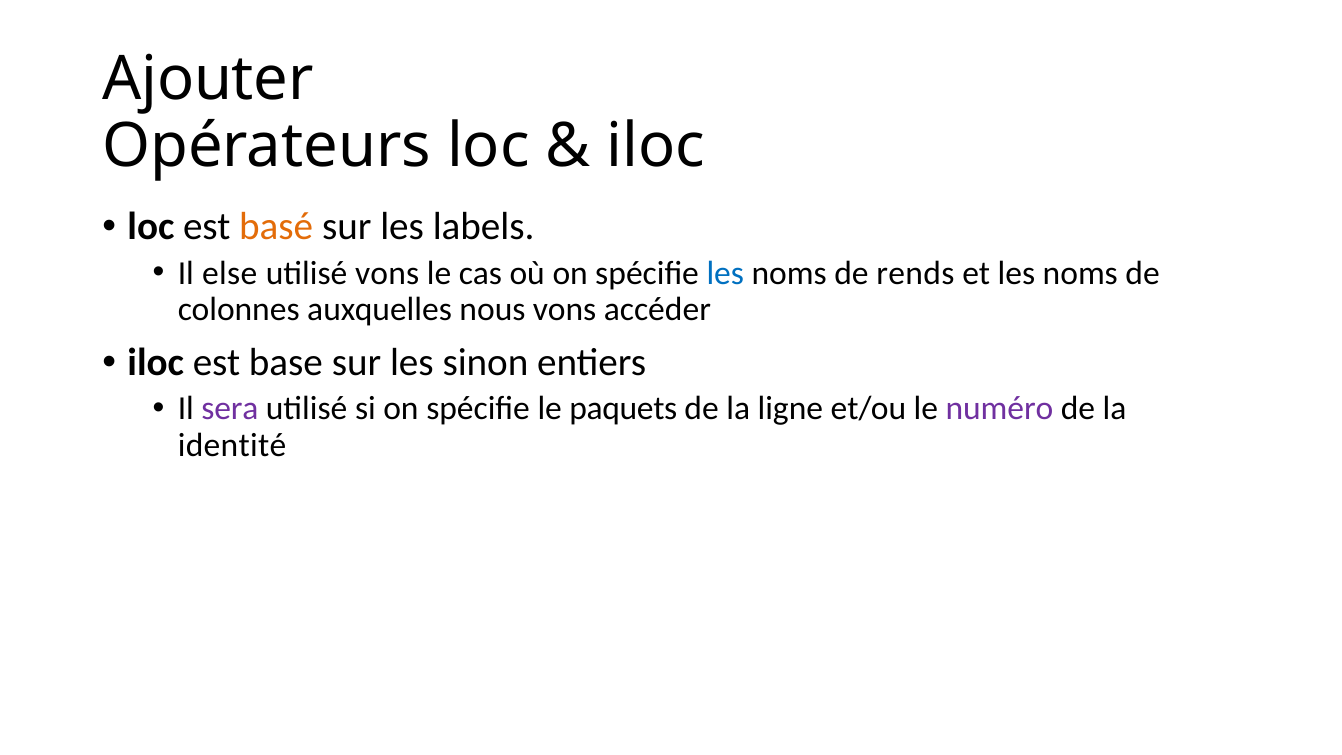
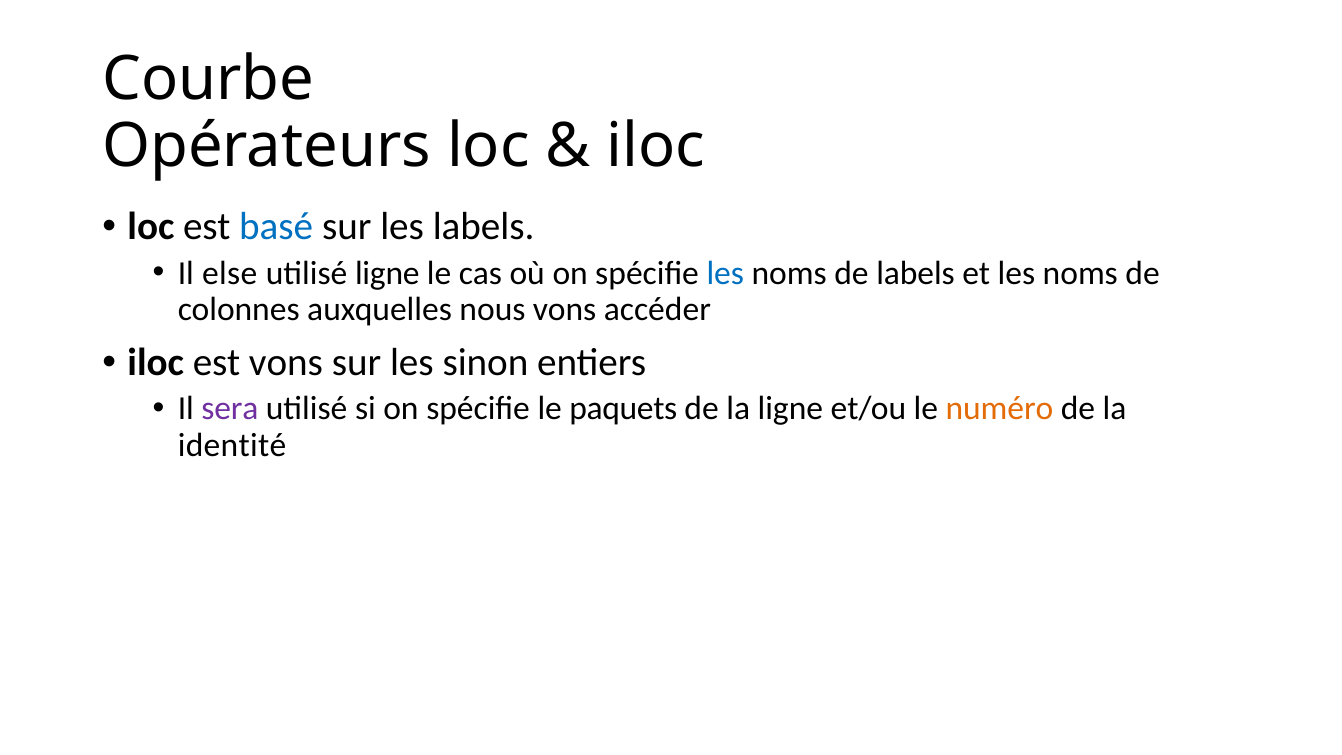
Ajouter: Ajouter -> Courbe (208, 80)
basé colour: orange -> blue (276, 227)
utilisé vons: vons -> ligne (387, 273)
de rends: rends -> labels (916, 273)
est base: base -> vons (286, 363)
numéro colour: purple -> orange (999, 409)
